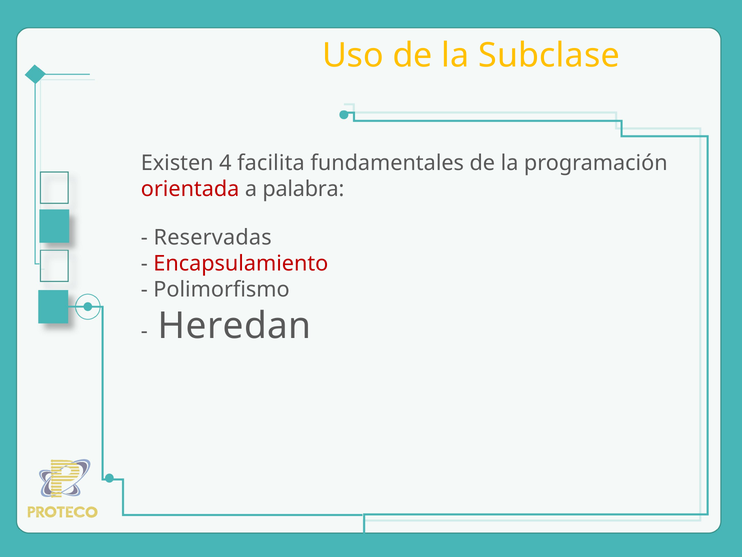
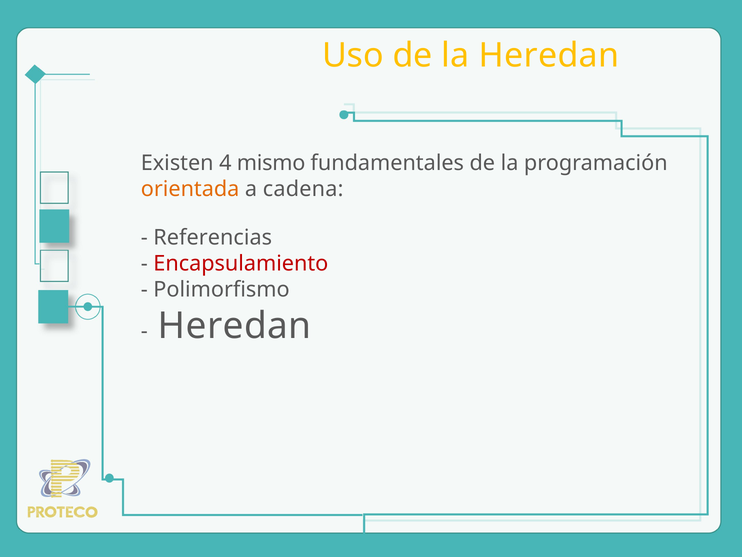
la Subclase: Subclase -> Heredan (549, 55)
facilita: facilita -> mismo (271, 163)
orientada colour: red -> orange (190, 189)
palabra: palabra -> cadena (303, 189)
Reservadas: Reservadas -> Referencias (213, 237)
